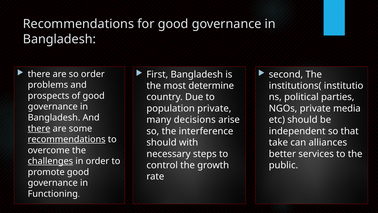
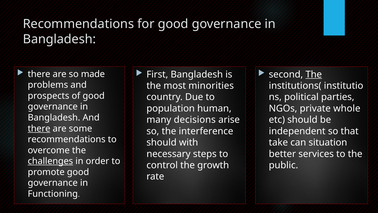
so order: order -> made (93, 74)
The underline: none -> present (314, 74)
determine: determine -> minorities (211, 86)
population private: private -> human (214, 108)
media: media -> whole (347, 108)
recommendations underline: present -> none (67, 139)
alliances: alliances -> situation (328, 142)
